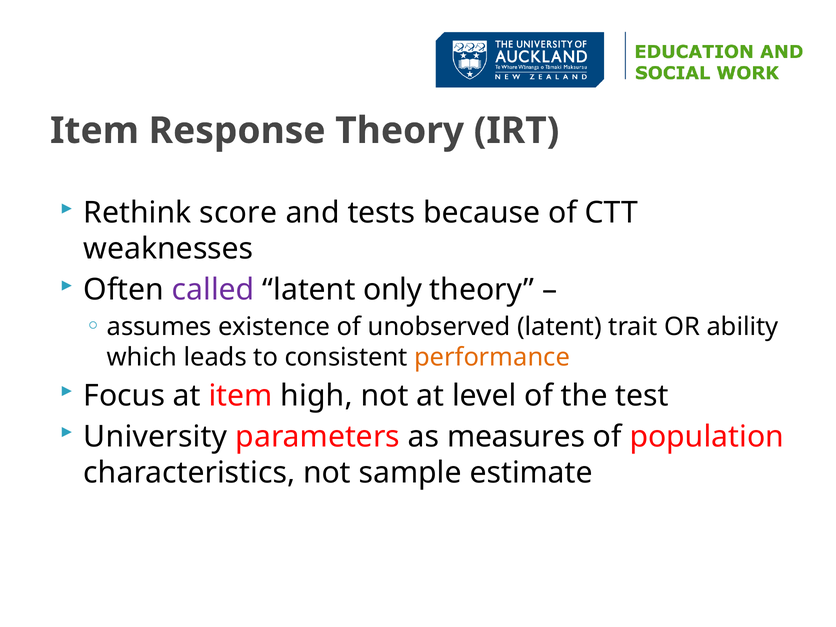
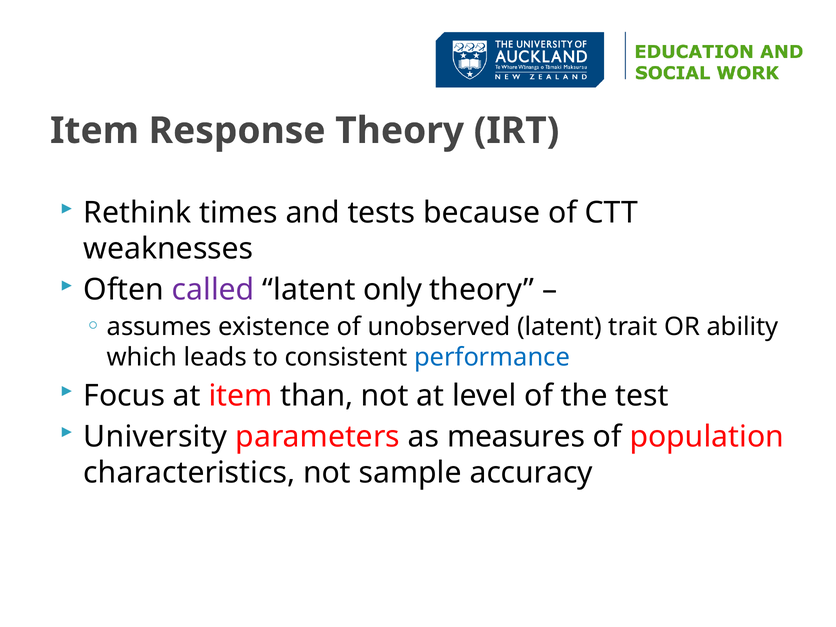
score: score -> times (238, 213)
performance colour: orange -> blue (492, 357)
high: high -> than (317, 396)
estimate: estimate -> accuracy (531, 473)
